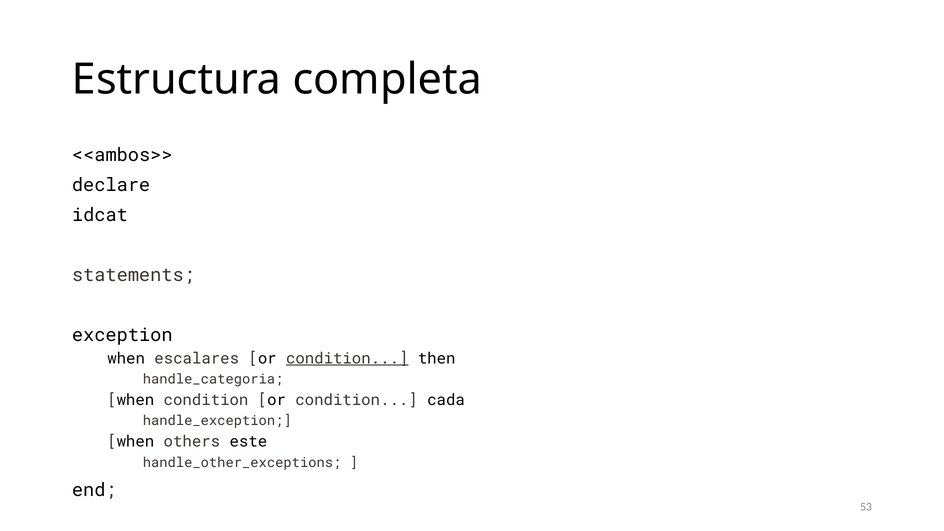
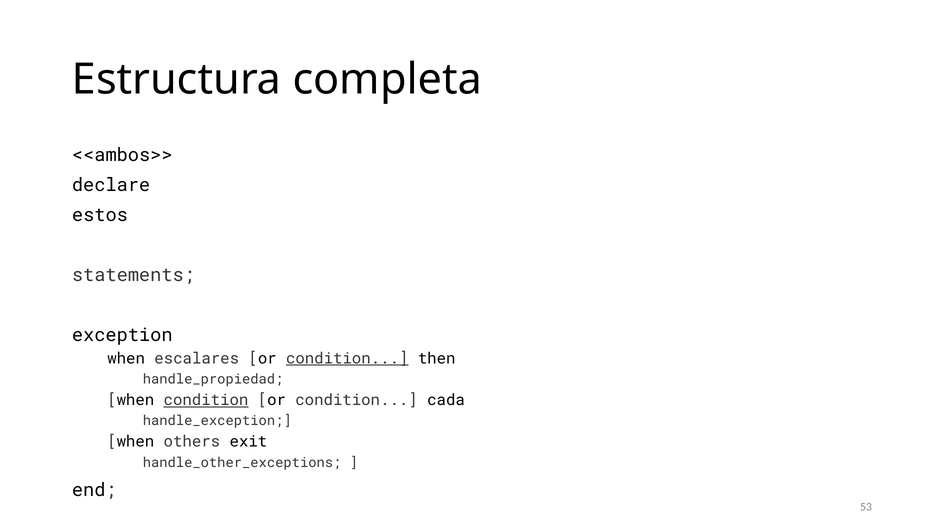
idcat: idcat -> estos (100, 215)
handle_categoria: handle_categoria -> handle_propiedad (213, 379)
condition underline: none -> present (206, 400)
este: este -> exit (248, 442)
